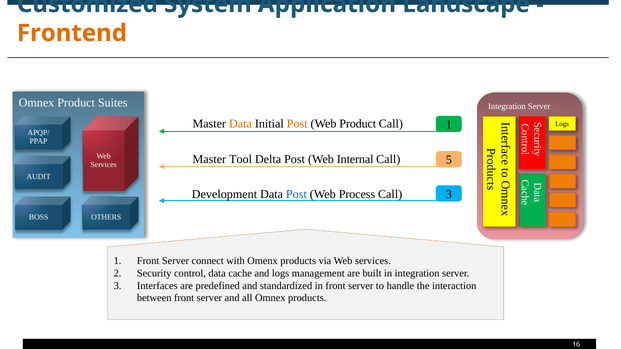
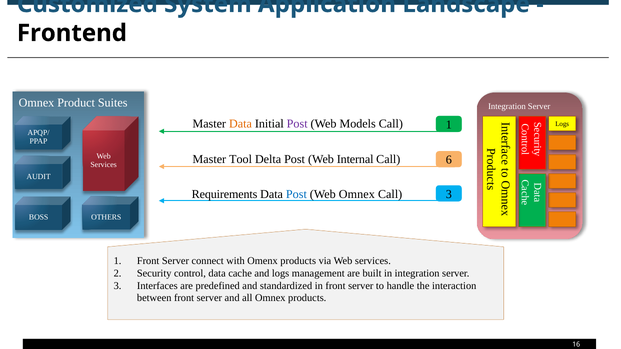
Frontend colour: orange -> black (72, 33)
Post colour: orange -> purple (297, 124)
Web Product: Product -> Models (358, 124)
5: 5 -> 6 (449, 160)
Development: Development -> Requirements (225, 194)
Web Process: Process -> Omnex (357, 194)
